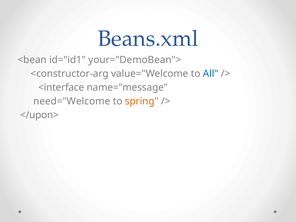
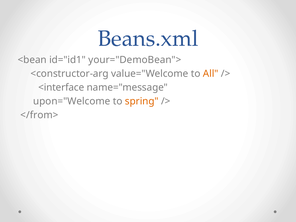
All colour: blue -> orange (211, 74)
need="Welcome: need="Welcome -> upon="Welcome (72, 101)
</upon>: </upon> -> </from> (39, 115)
